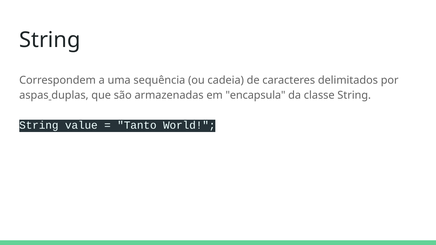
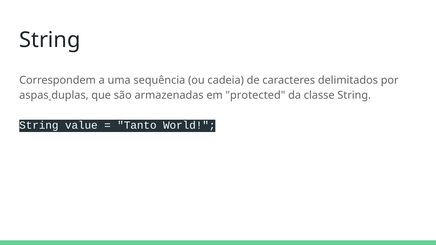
encapsula: encapsula -> protected (255, 95)
